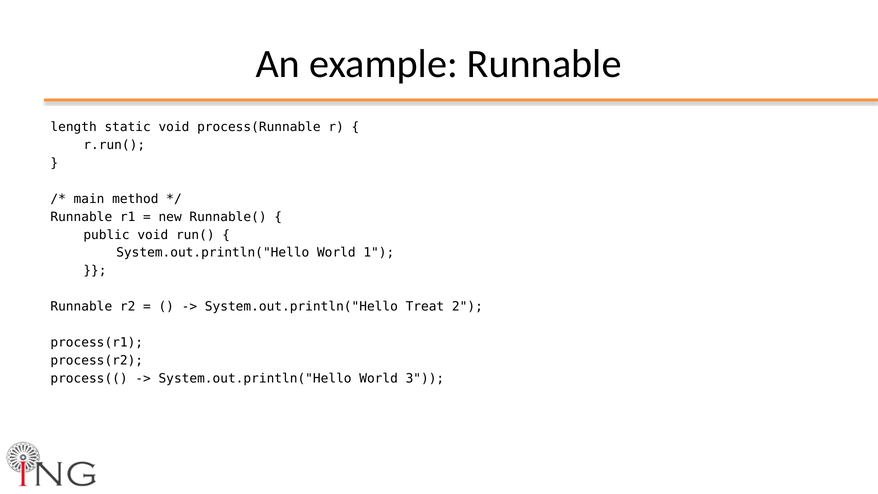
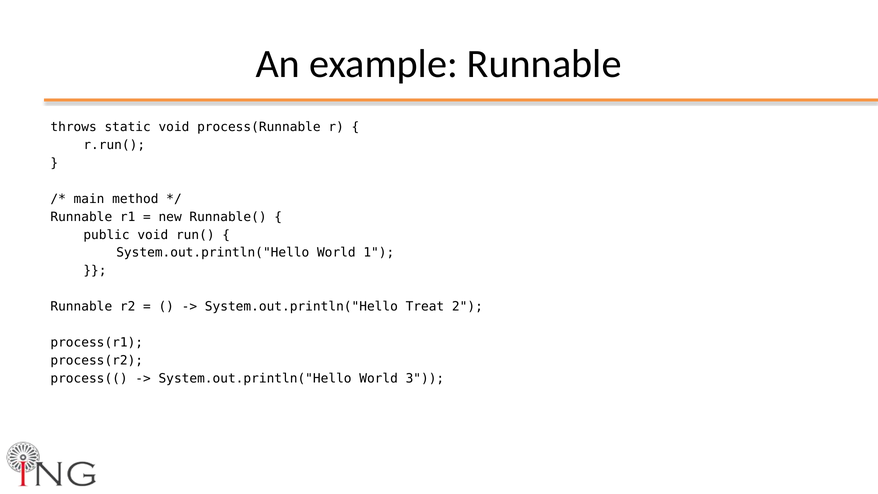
length: length -> throws (74, 127)
